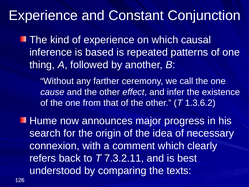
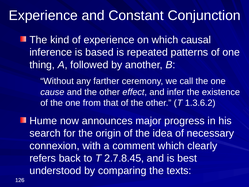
7.3.2.11: 7.3.2.11 -> 2.7.8.45 (124, 158)
